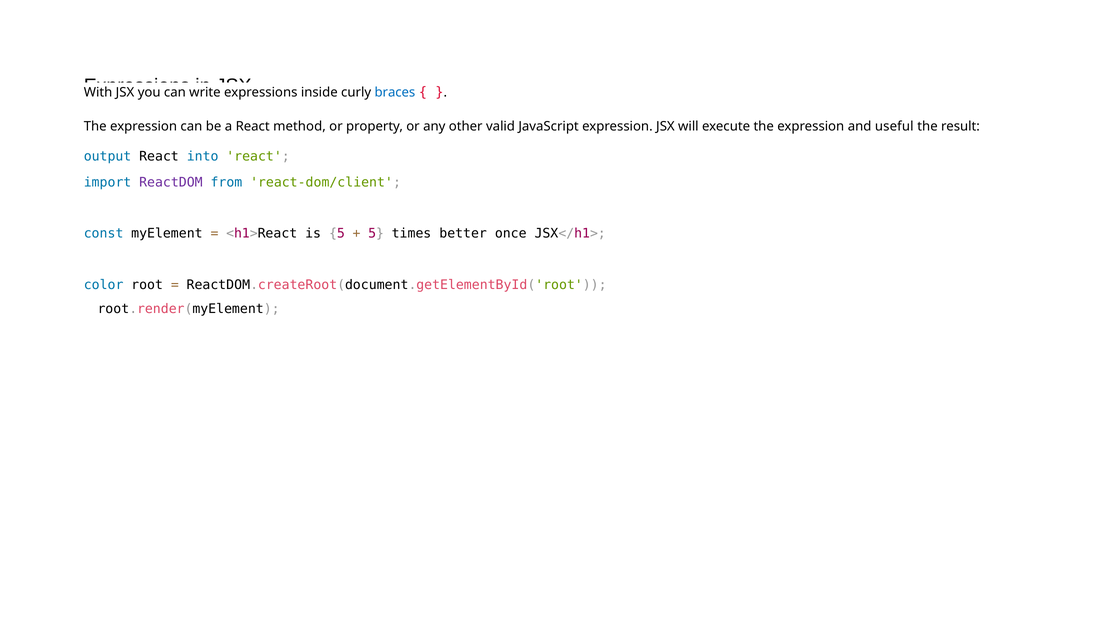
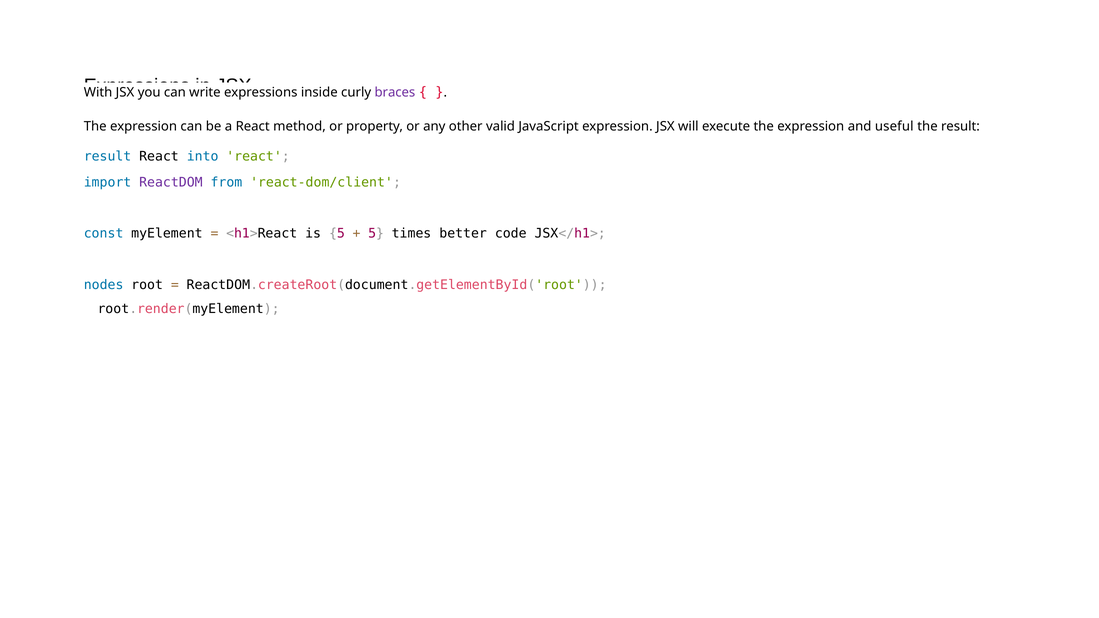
braces colour: blue -> purple (395, 92)
output: output -> result (108, 157)
once: once -> code (511, 234)
color: color -> nodes (104, 285)
